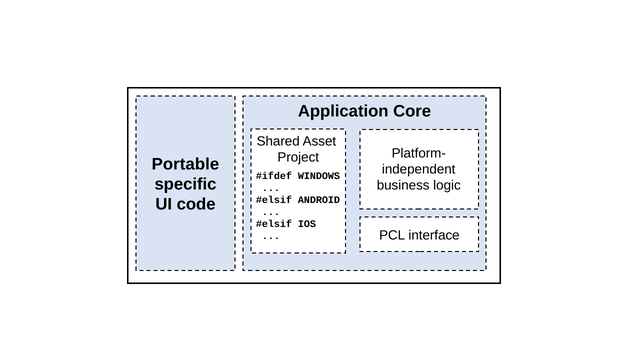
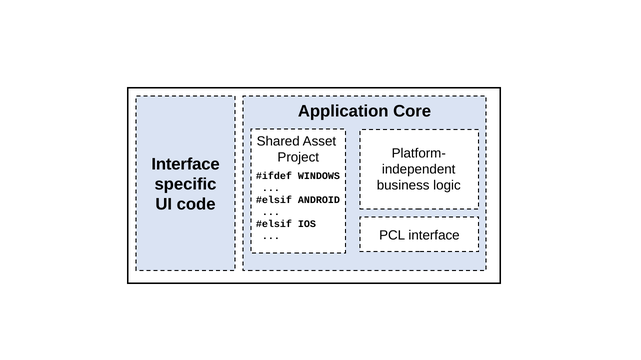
Portable: Portable -> Interface (186, 165)
